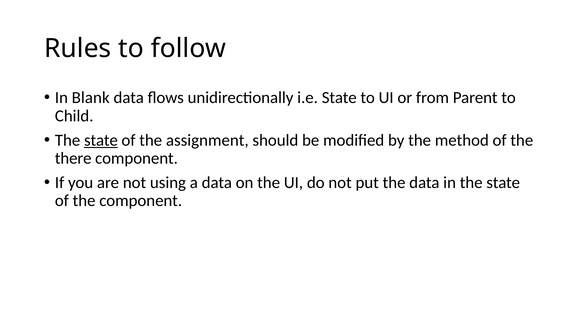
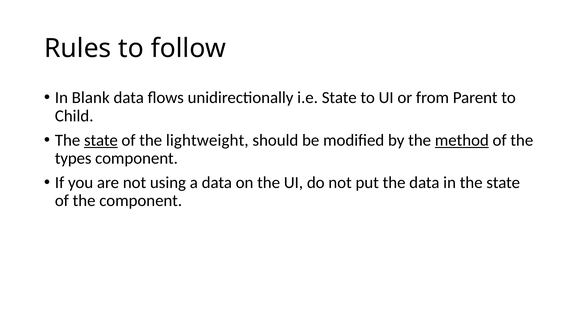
assignment: assignment -> lightweight (207, 140)
method underline: none -> present (462, 140)
there: there -> types (73, 158)
